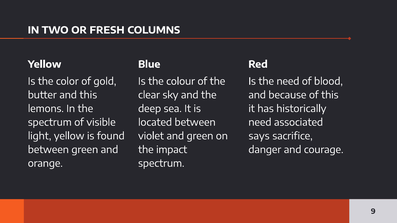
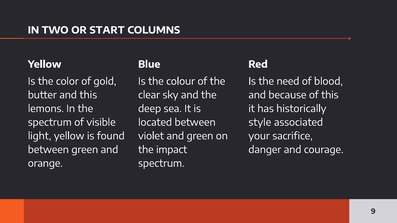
FRESH: FRESH -> START (107, 30)
need: need -> style (260, 123)
says: says -> your (259, 136)
